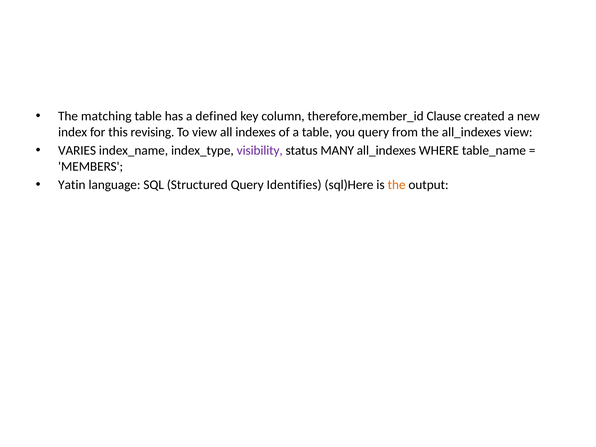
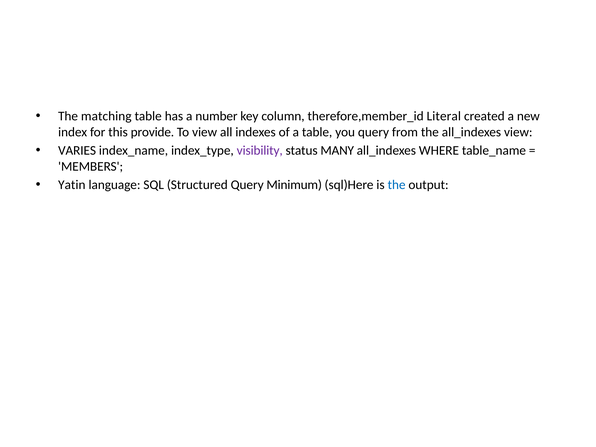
defined: defined -> number (216, 116)
Clause: Clause -> Literal (444, 116)
revising: revising -> provide (152, 132)
Identifies: Identifies -> Minimum (294, 185)
the colour: orange -> blue (397, 185)
